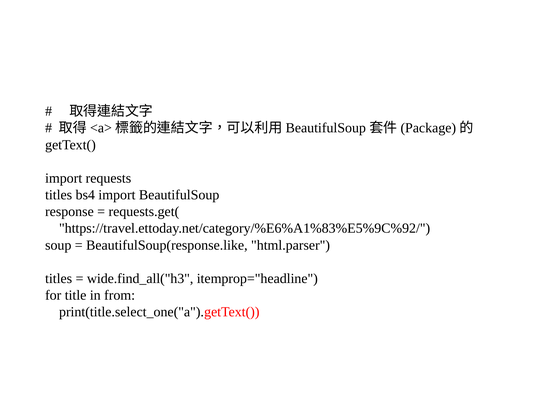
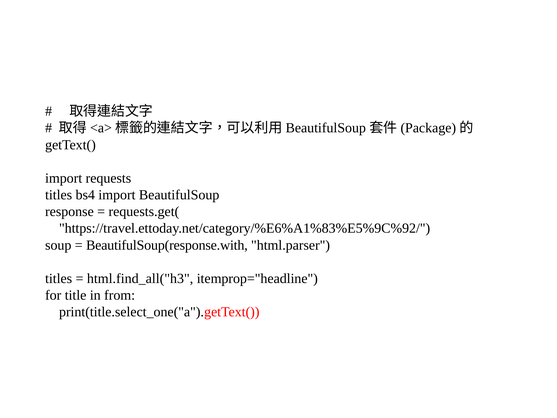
BeautifulSoup(response.like: BeautifulSoup(response.like -> BeautifulSoup(response.with (167, 245)
wide.find_all("h3: wide.find_all("h3 -> html.find_all("h3 (140, 278)
